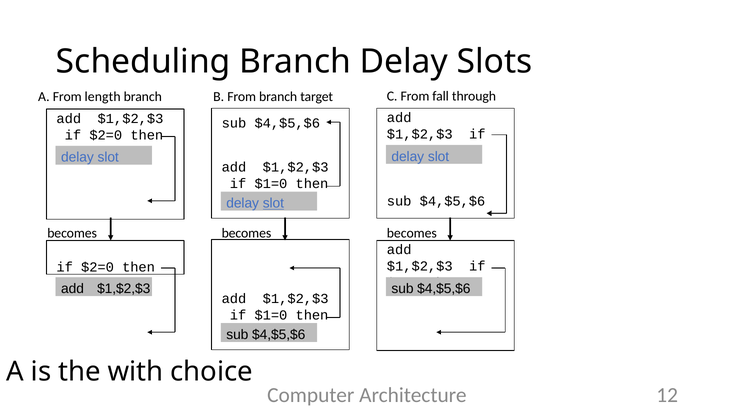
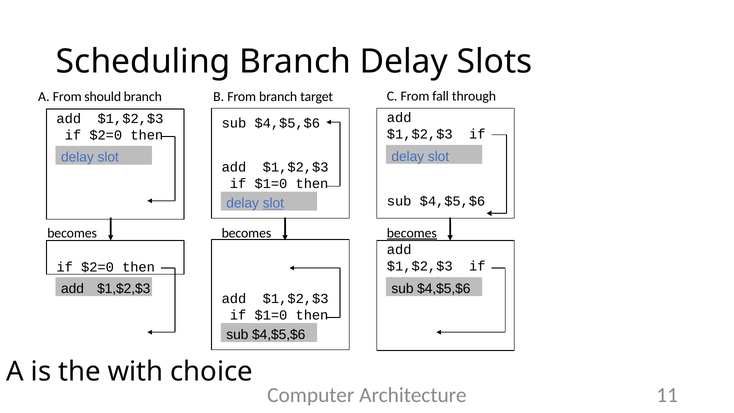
length: length -> should (103, 96)
becomes underline: none -> present (412, 233)
12: 12 -> 11 (667, 395)
